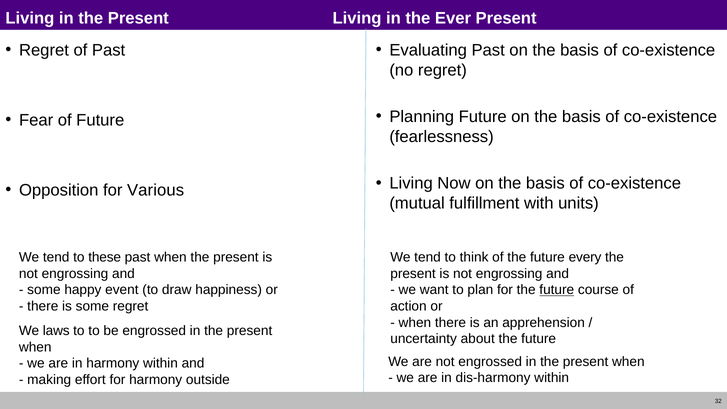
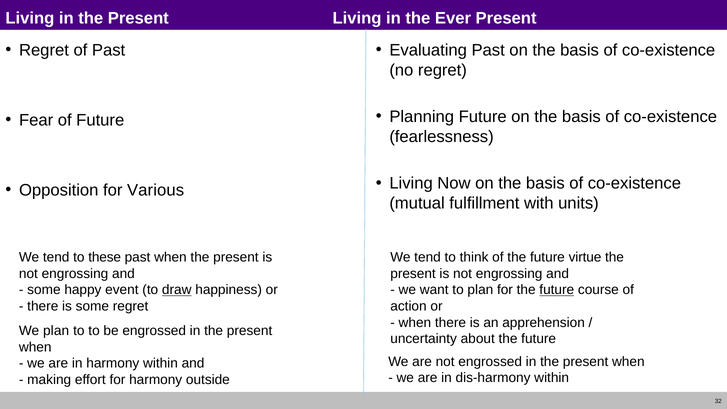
every: every -> virtue (585, 257)
draw underline: none -> present (177, 290)
We laws: laws -> plan (56, 331)
